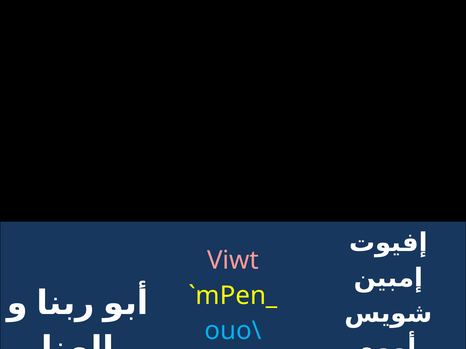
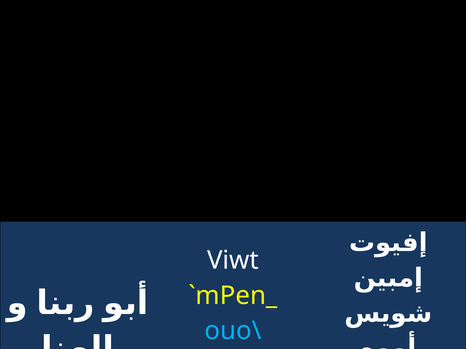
Viwt colour: pink -> white (233, 261)
